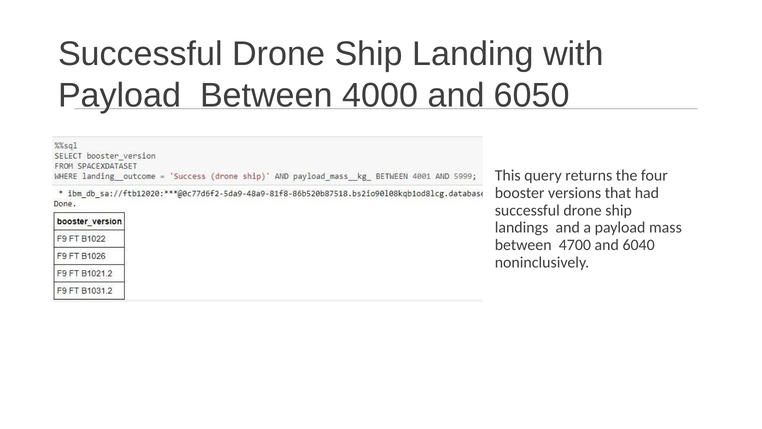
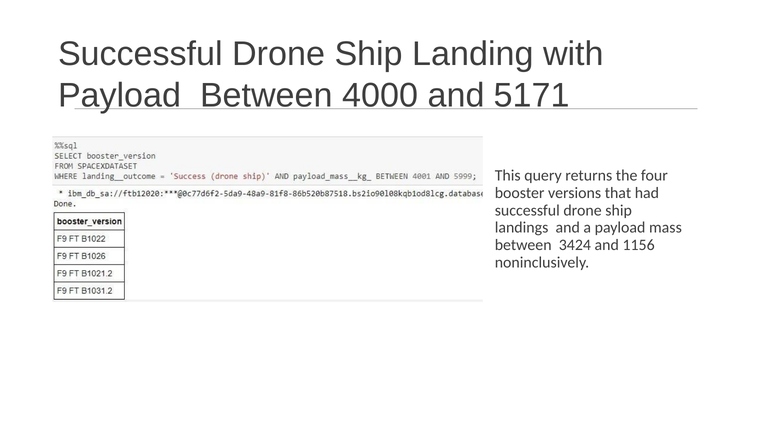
6050: 6050 -> 5171 (532, 95)
4700: 4700 -> 3424 (575, 245)
6040: 6040 -> 1156 (639, 245)
